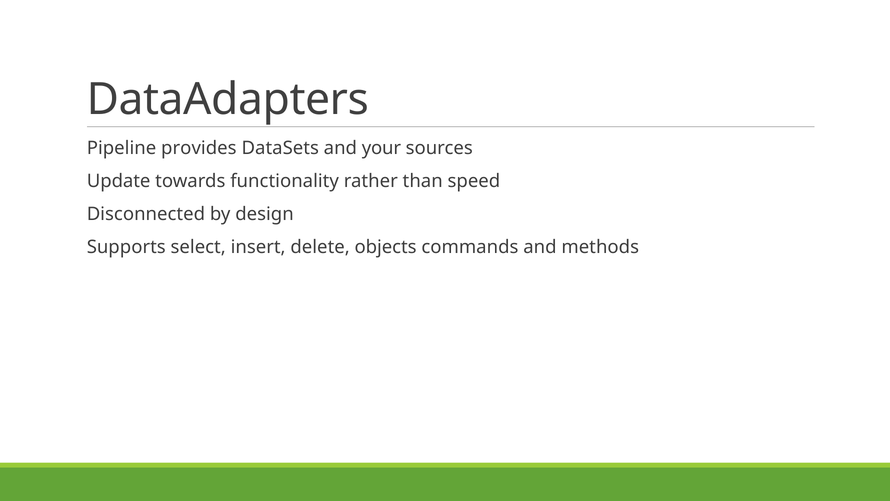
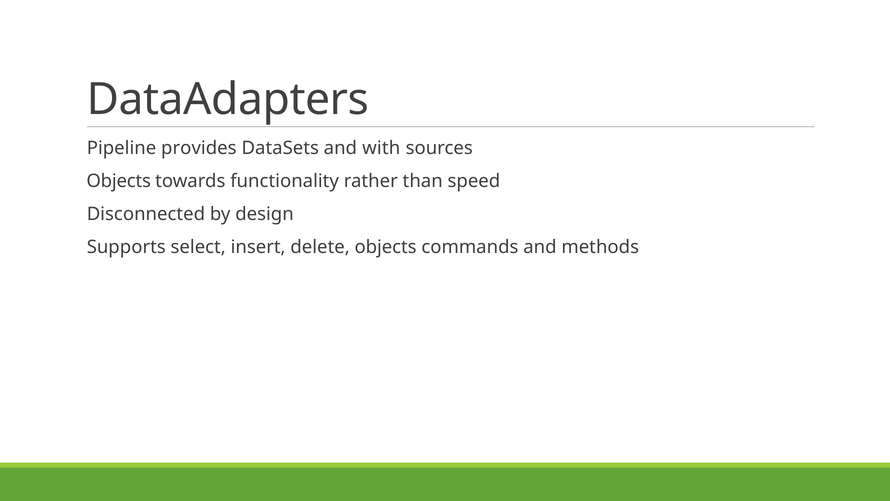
your: your -> with (381, 148)
Update: Update -> Objects (119, 181)
